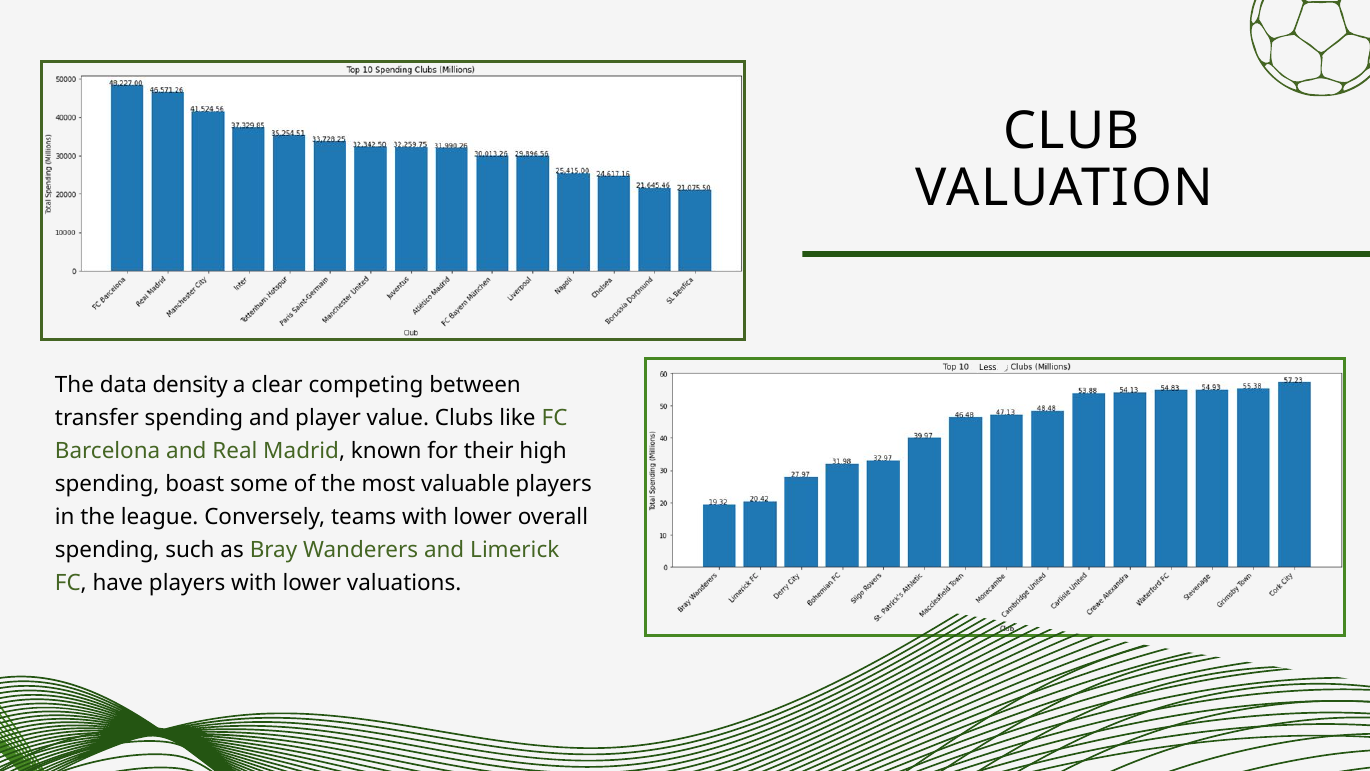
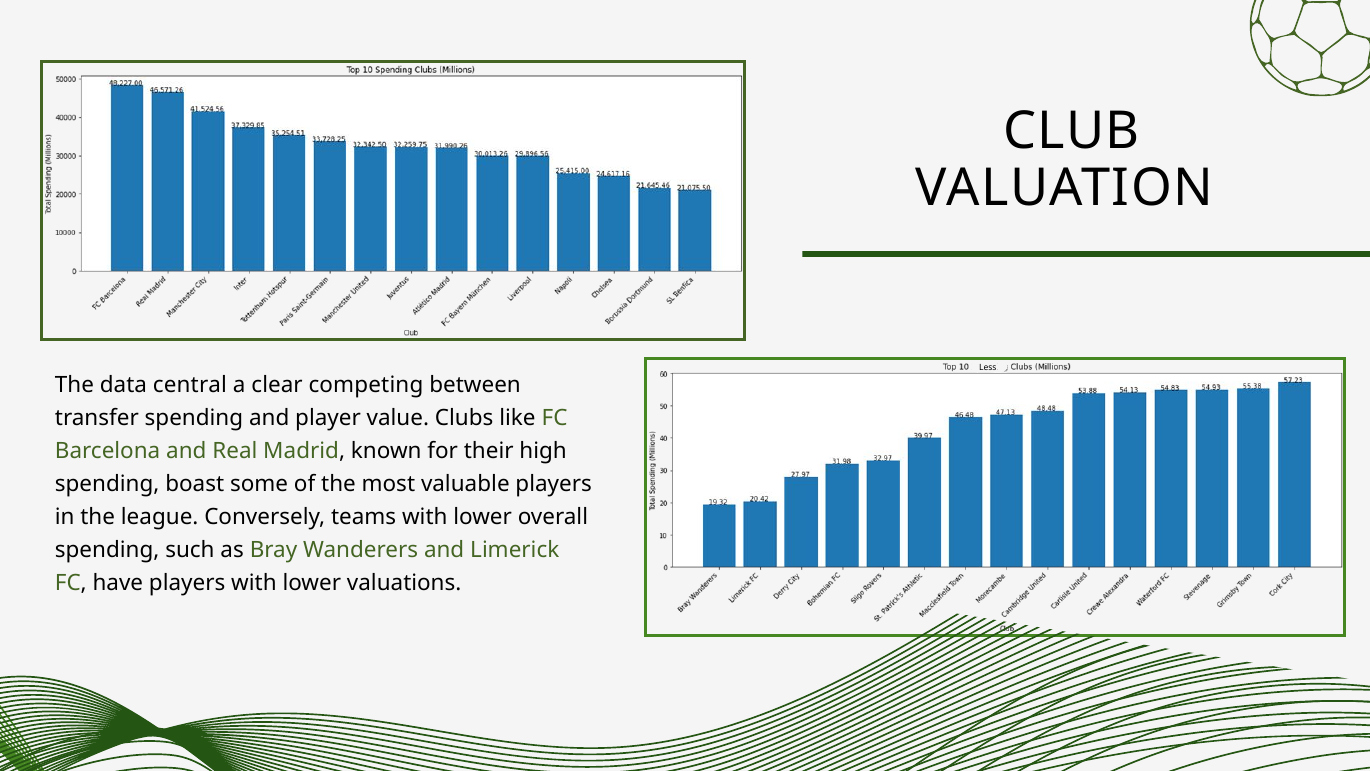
density: density -> central (190, 385)
